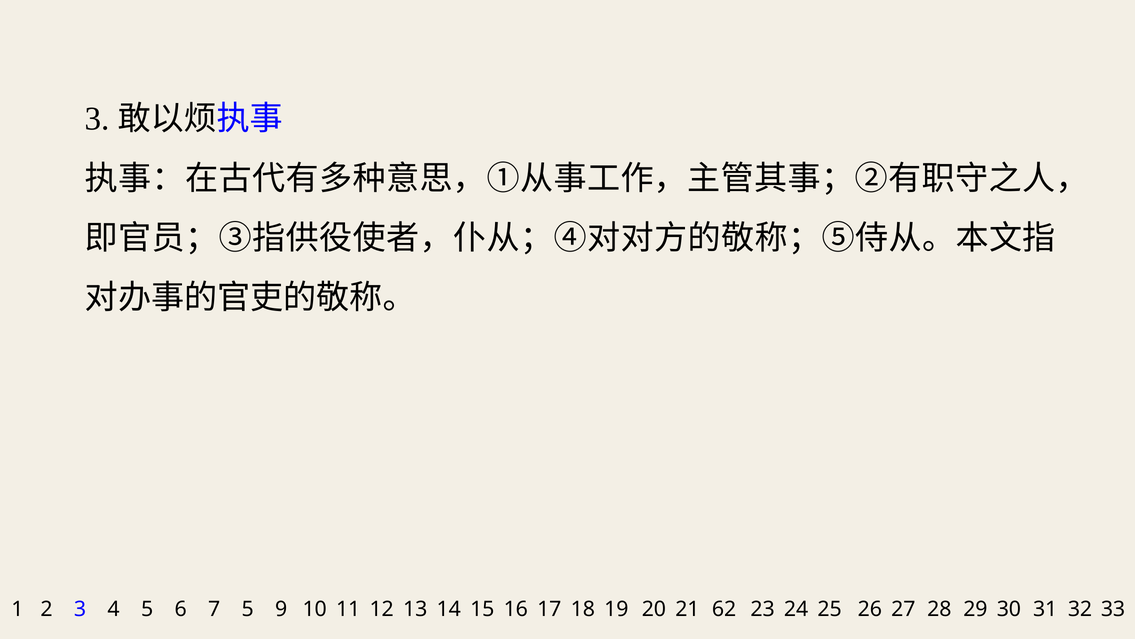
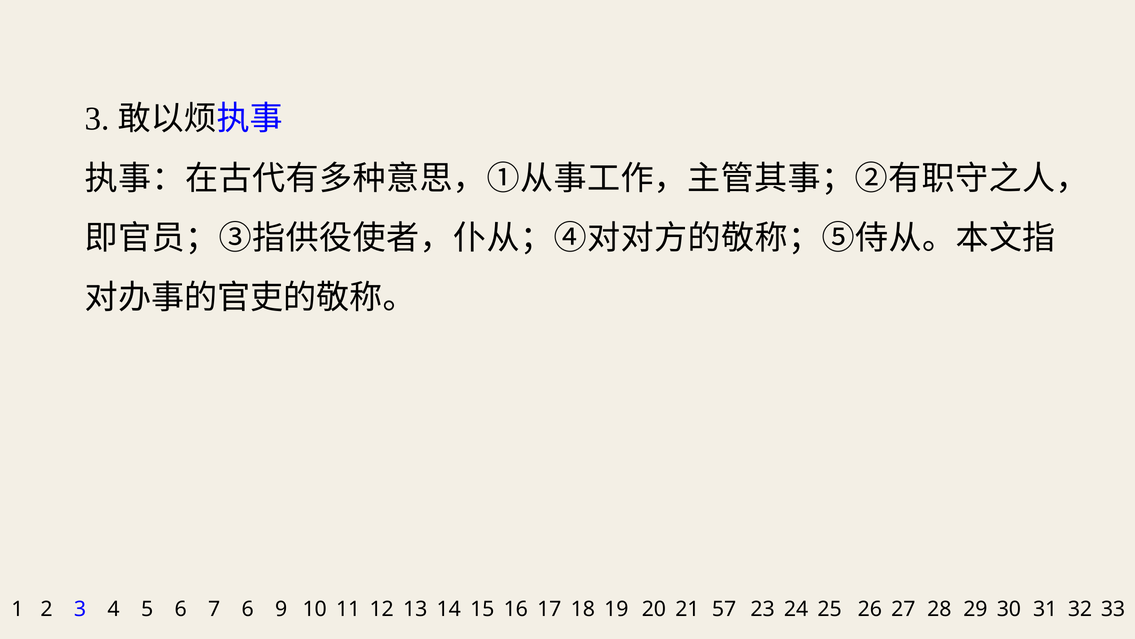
5 5: 5 -> 6 (248, 609)
62: 62 -> 57 (724, 609)
